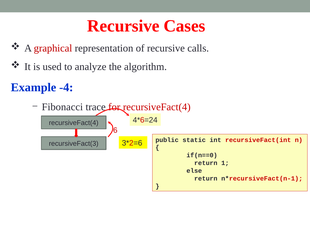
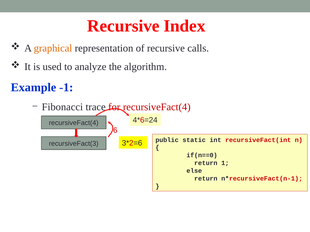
Cases: Cases -> Index (184, 26)
graphical colour: red -> orange (53, 48)
-4: -4 -> -1 (66, 88)
